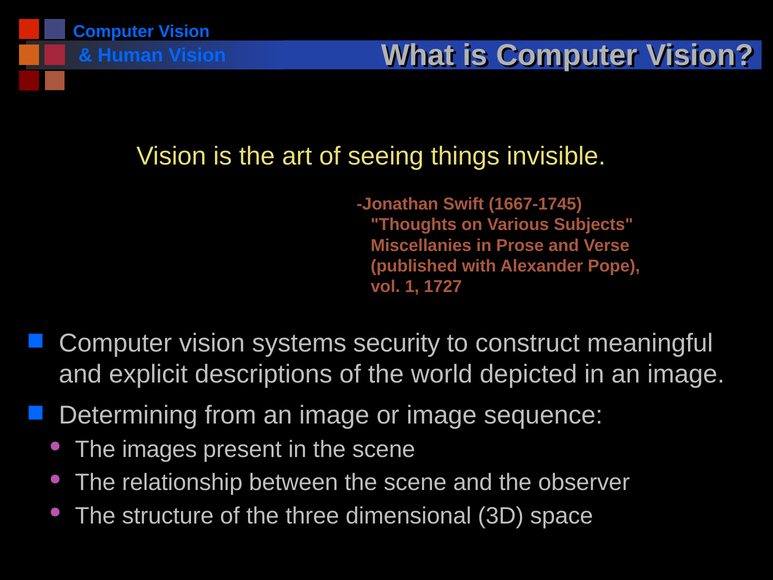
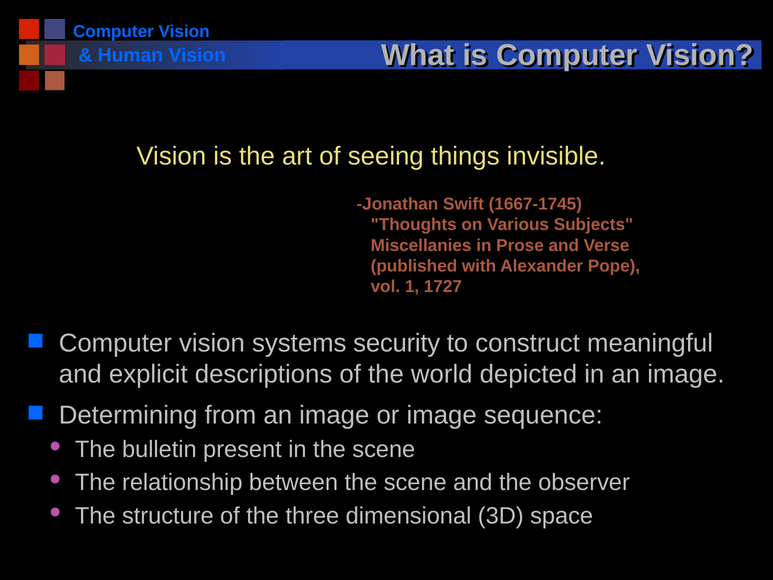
images: images -> bulletin (159, 449)
